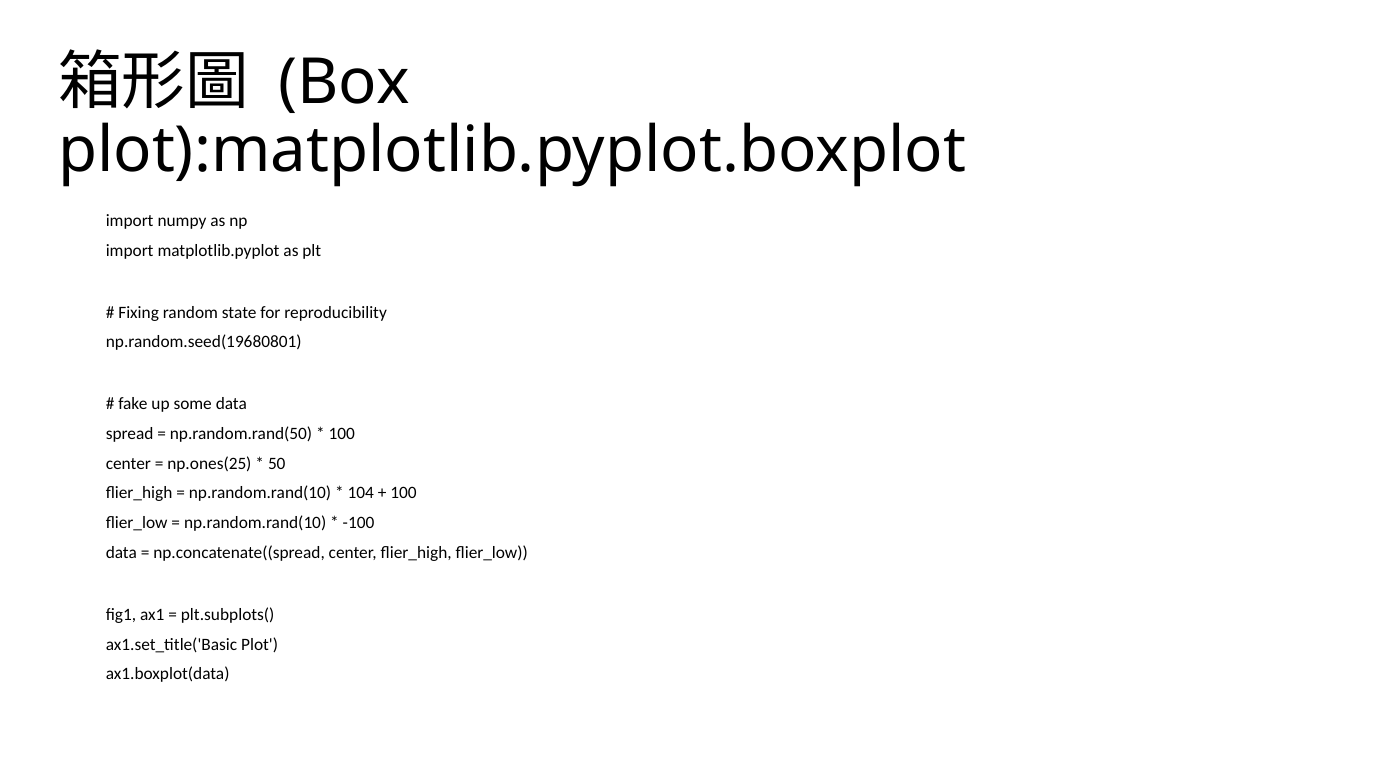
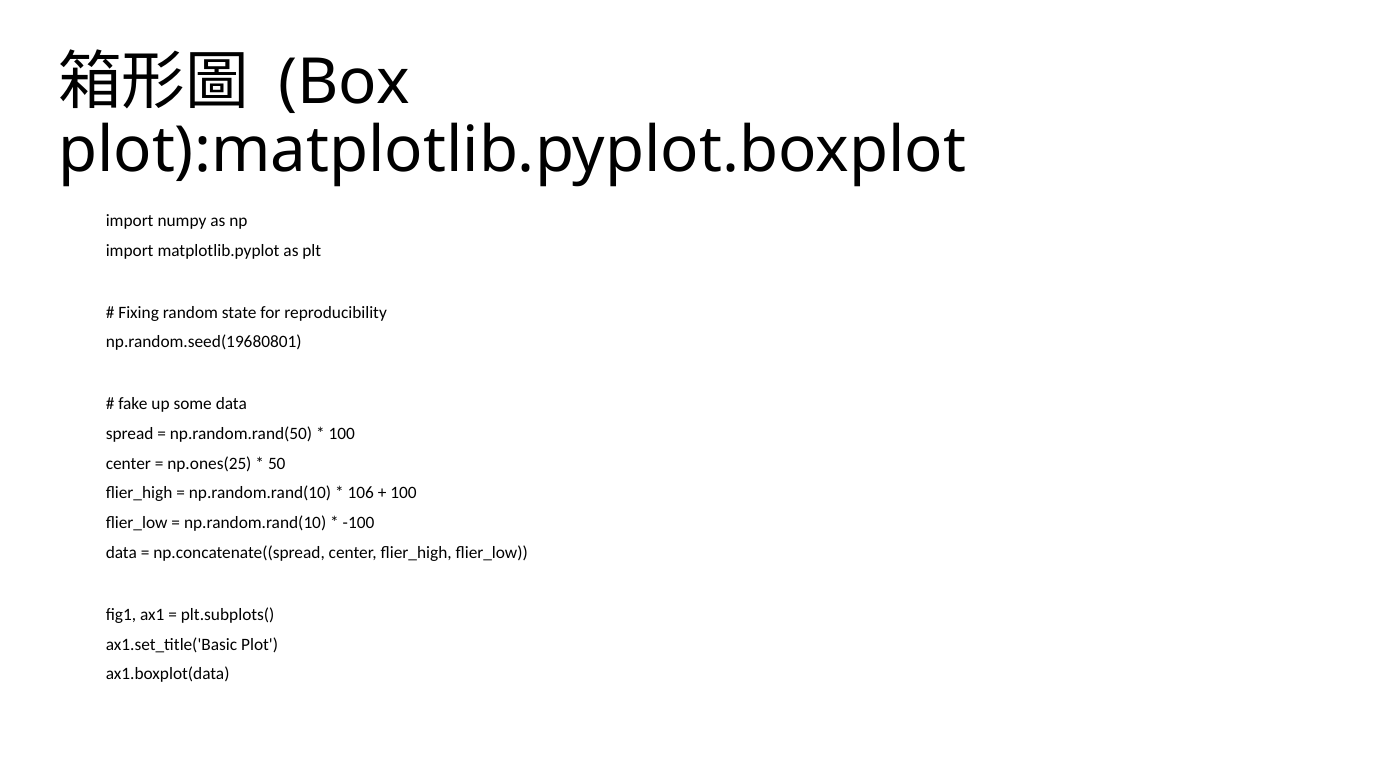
104: 104 -> 106 (361, 493)
